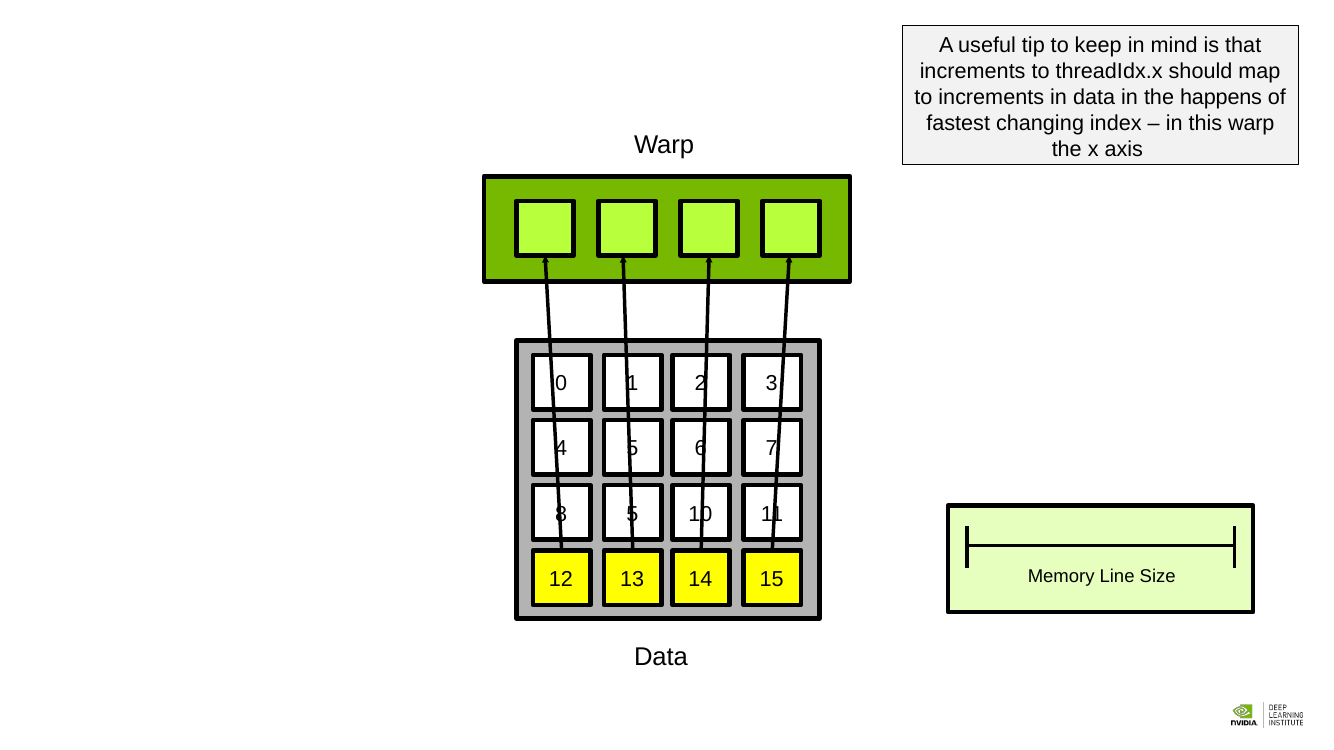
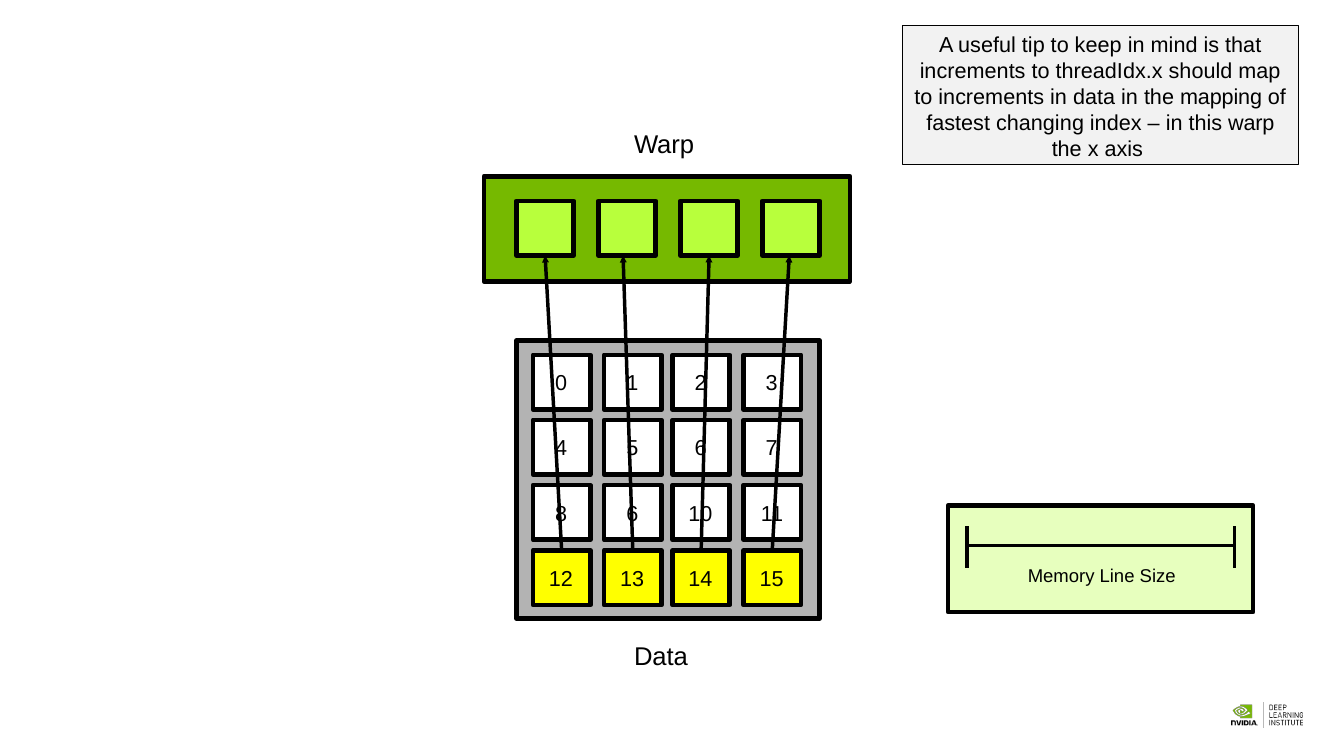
happens: happens -> mapping (1221, 98)
8 5: 5 -> 6 (632, 514)
